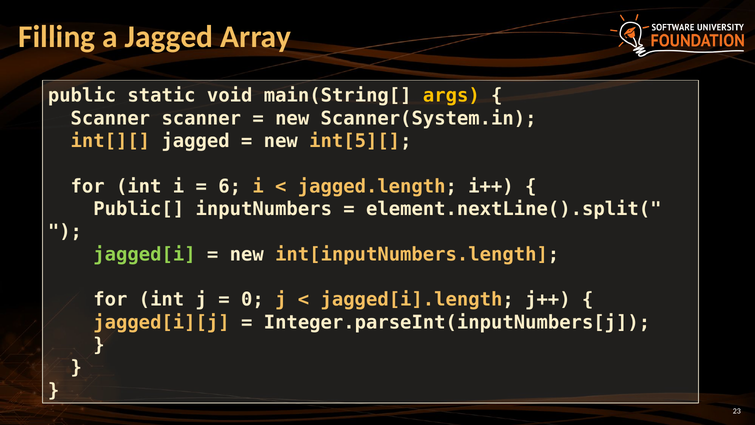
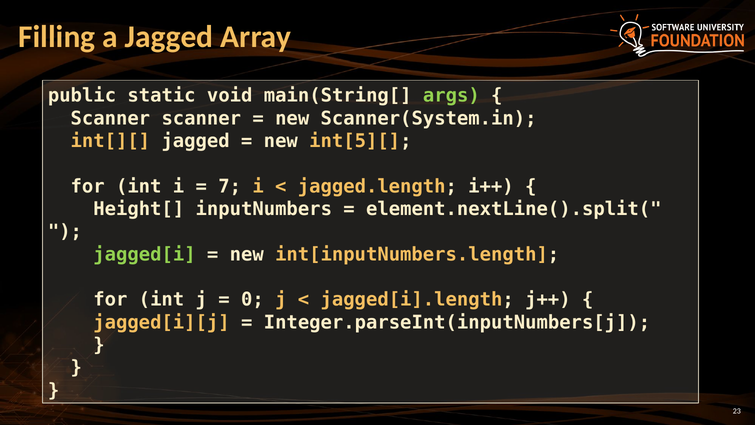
args colour: yellow -> light green (451, 96)
6: 6 -> 7 (230, 186)
Public[: Public[ -> Height[ (139, 209)
